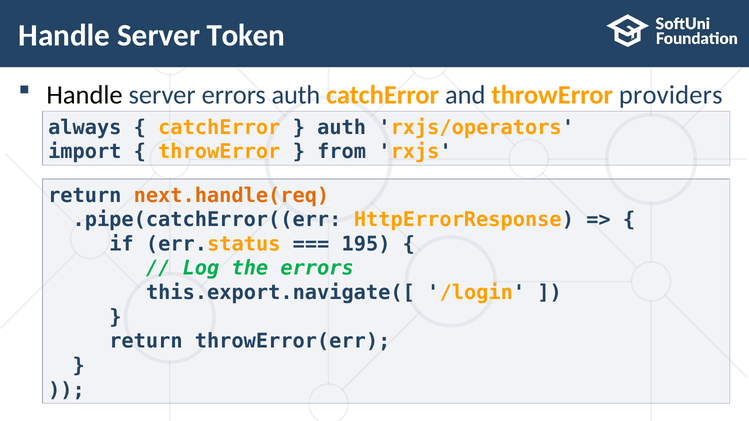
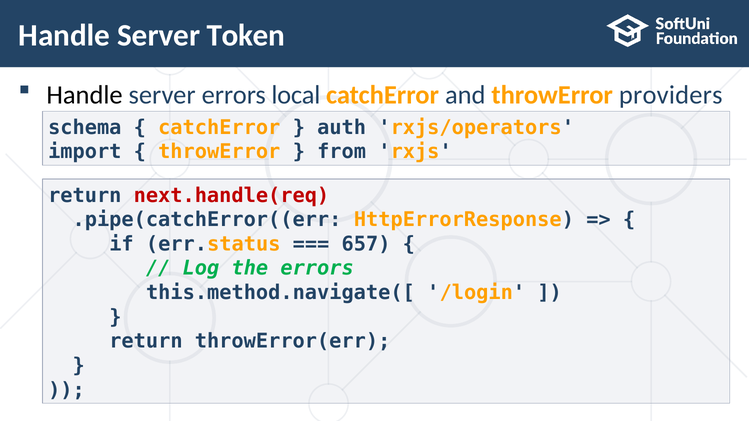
errors auth: auth -> local (296, 95)
always: always -> schema (85, 128)
next.handle(req colour: orange -> red (231, 196)
195: 195 -> 657 (366, 244)
this.export.navigate([: this.export.navigate([ -> this.method.navigate([ (280, 293)
